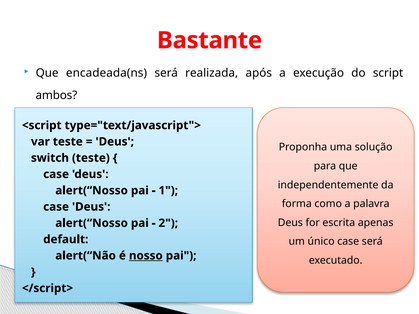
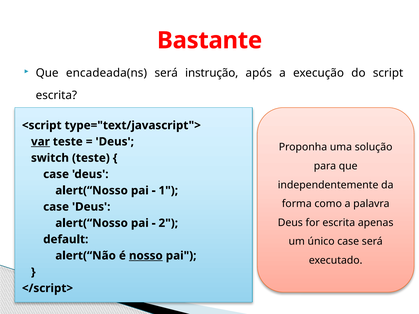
realizada: realizada -> instrução (212, 73)
ambos: ambos -> escrita (56, 95)
var underline: none -> present (40, 142)
